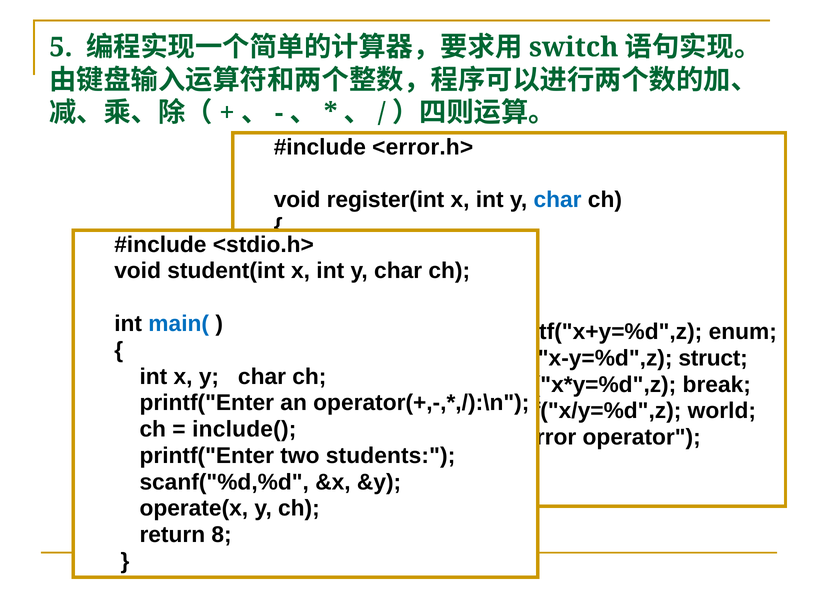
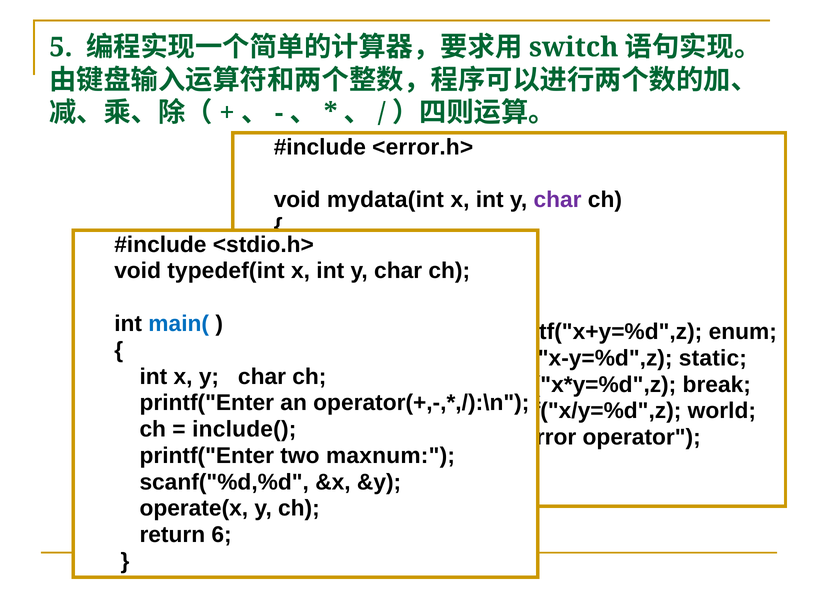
register(int: register(int -> mydata(int (385, 200)
char colour: blue -> purple (558, 200)
student(int: student(int -> typedef(int (226, 271)
struct: struct -> static (713, 358)
students: students -> maxnum (391, 455)
8: 8 -> 6 (222, 534)
